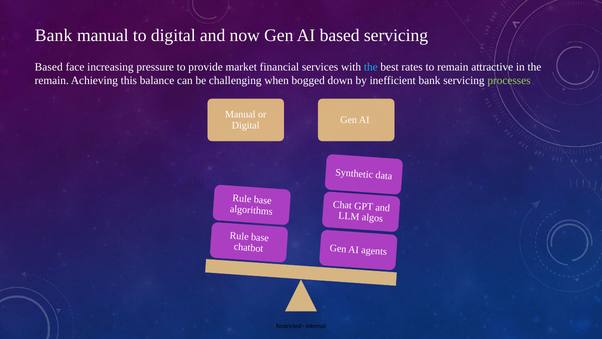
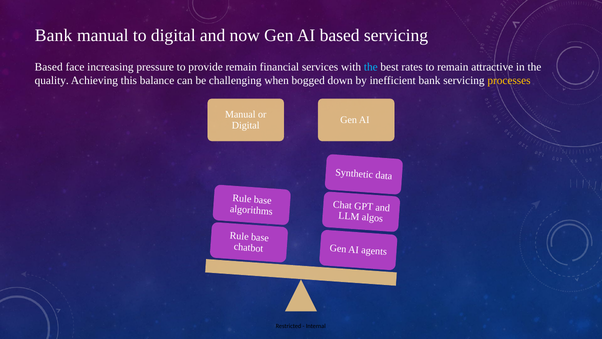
provide market: market -> remain (241, 67)
remain: remain -> quality (52, 81)
processes colour: light green -> yellow (509, 81)
